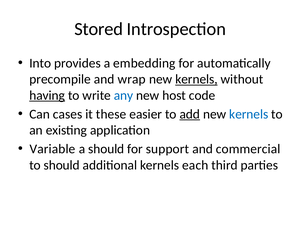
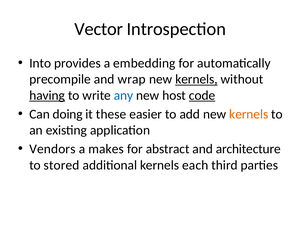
Stored: Stored -> Vector (99, 29)
code underline: none -> present (202, 95)
cases: cases -> doing (68, 114)
add underline: present -> none (190, 114)
kernels colour: blue -> orange (249, 114)
Variable: Variable -> Vendors (52, 149)
a should: should -> makes (106, 149)
support: support -> abstract (168, 149)
commercial: commercial -> architecture (248, 149)
to should: should -> stored (62, 165)
